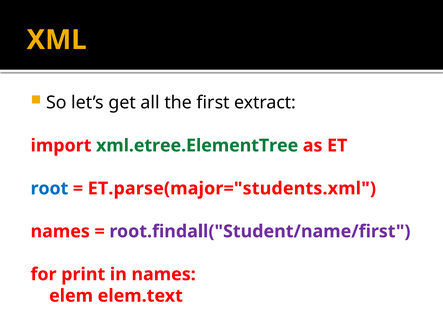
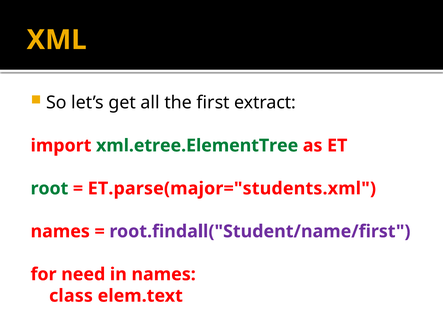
root colour: blue -> green (49, 188)
print: print -> need (83, 274)
elem: elem -> class (71, 295)
